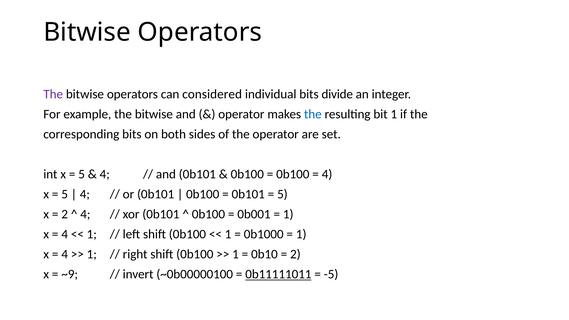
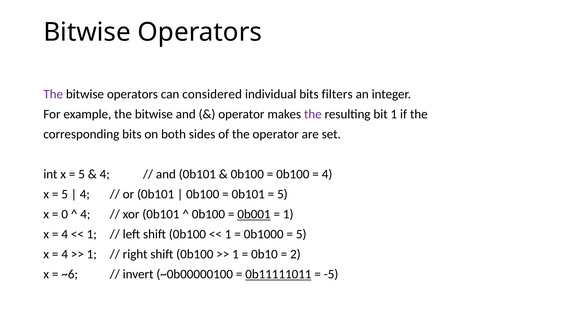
divide: divide -> filters (337, 94)
the colour: blue -> purple (313, 114)
2: 2 -> 0 (65, 214)
0b001 underline: none -> present (254, 214)
1: 1 -> 5 (301, 234)
~9: ~9 -> ~6 (70, 274)
